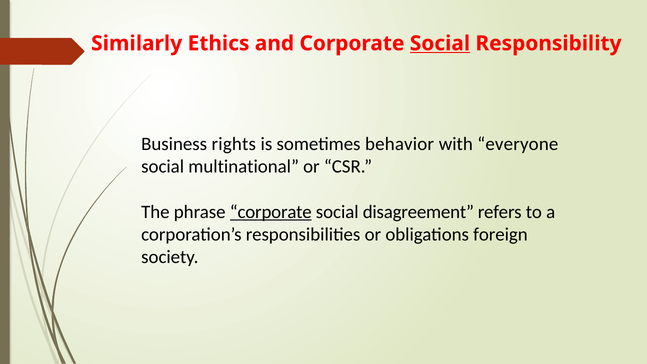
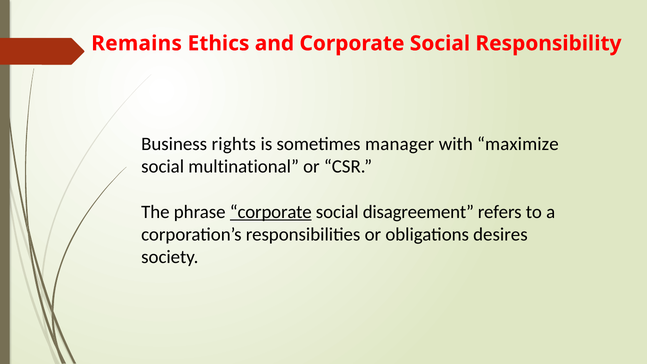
Similarly: Similarly -> Remains (137, 43)
Social underline: present -> none (440, 43)
behavior: behavior -> manager (400, 144)
everyone: everyone -> maximize (518, 144)
foreign: foreign -> desires (500, 234)
